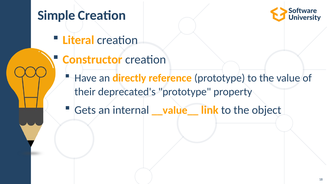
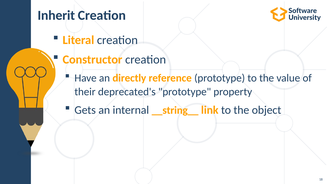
Simple: Simple -> Inherit (56, 15)
__value__: __value__ -> __string__ (175, 110)
